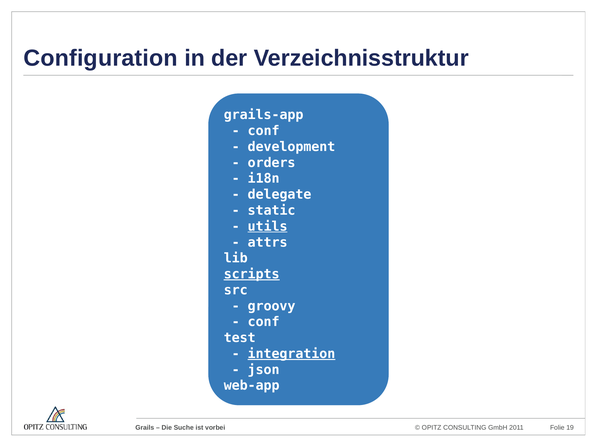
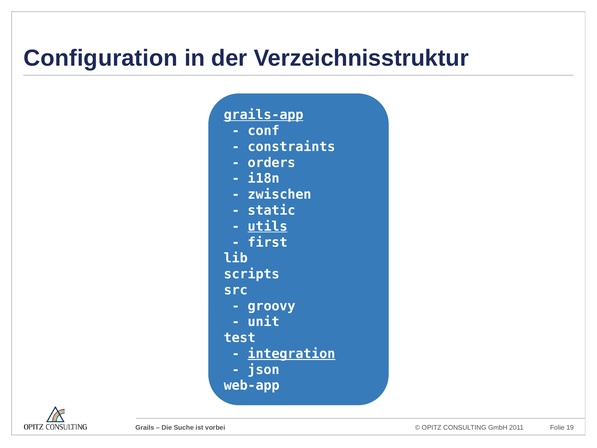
grails-app underline: none -> present (264, 115)
development: development -> constraints (291, 147)
delegate: delegate -> zwischen (280, 194)
attrs: attrs -> first (268, 242)
scripts underline: present -> none (252, 274)
conf: conf -> unit (264, 322)
